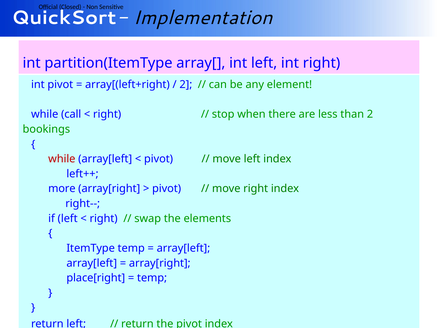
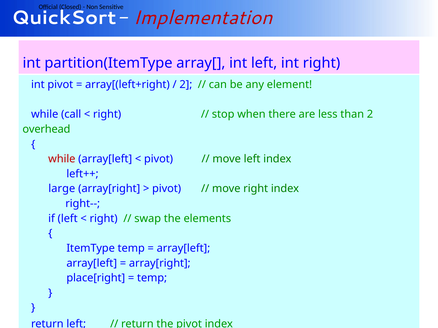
Implementation colour: black -> red (203, 18)
bookings: bookings -> overhead (46, 129)
more: more -> large (62, 189)
